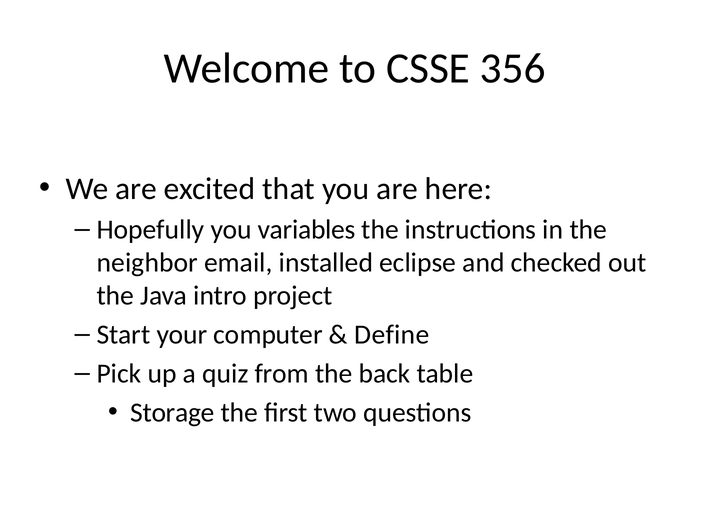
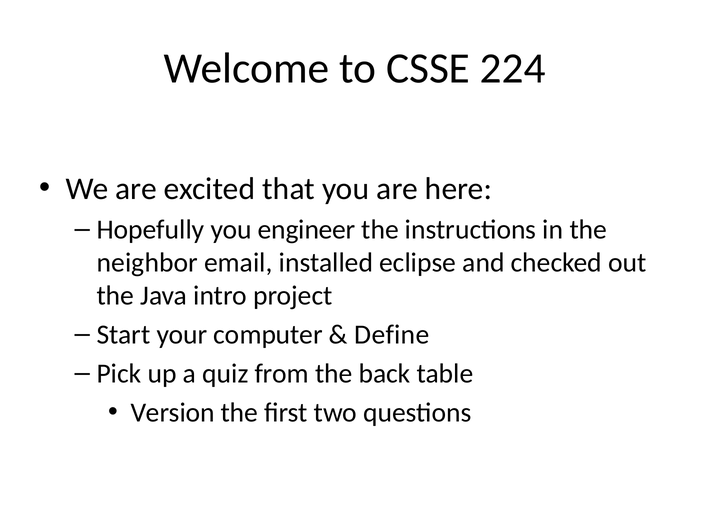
356: 356 -> 224 (513, 69)
variables: variables -> engineer (307, 230)
Storage: Storage -> Version (173, 413)
